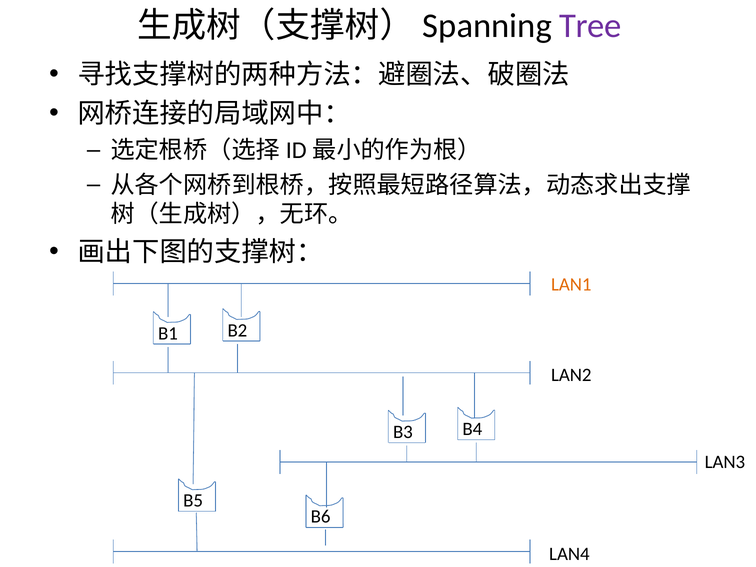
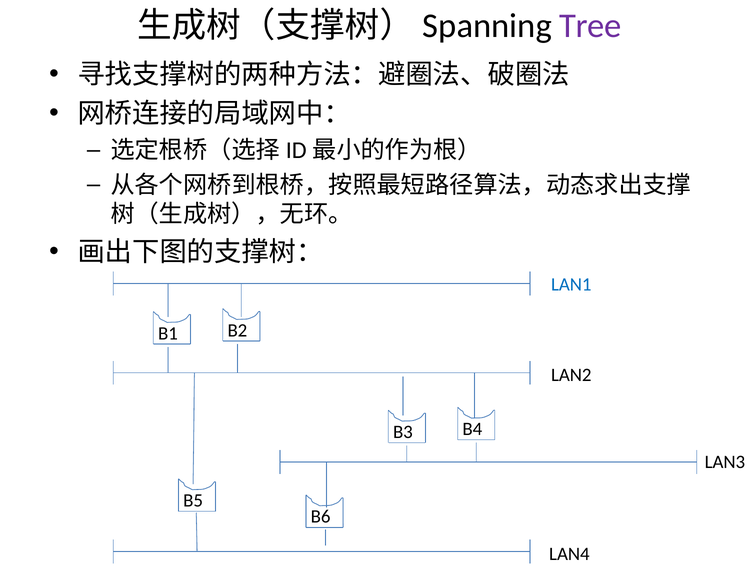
LAN1 colour: orange -> blue (571, 285)
